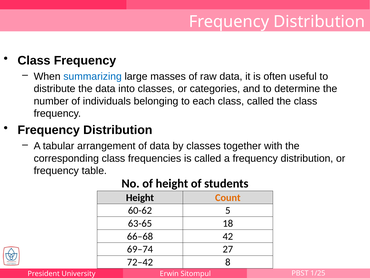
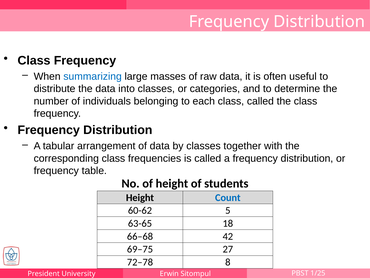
Count colour: orange -> blue (228, 197)
69–74: 69–74 -> 69–75 (140, 249)
72–42: 72–42 -> 72–78 (140, 262)
